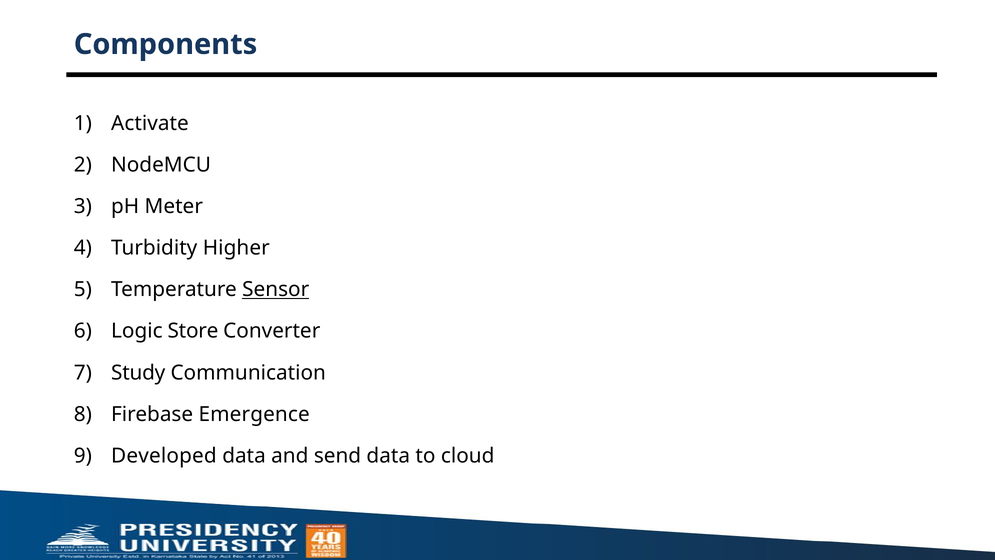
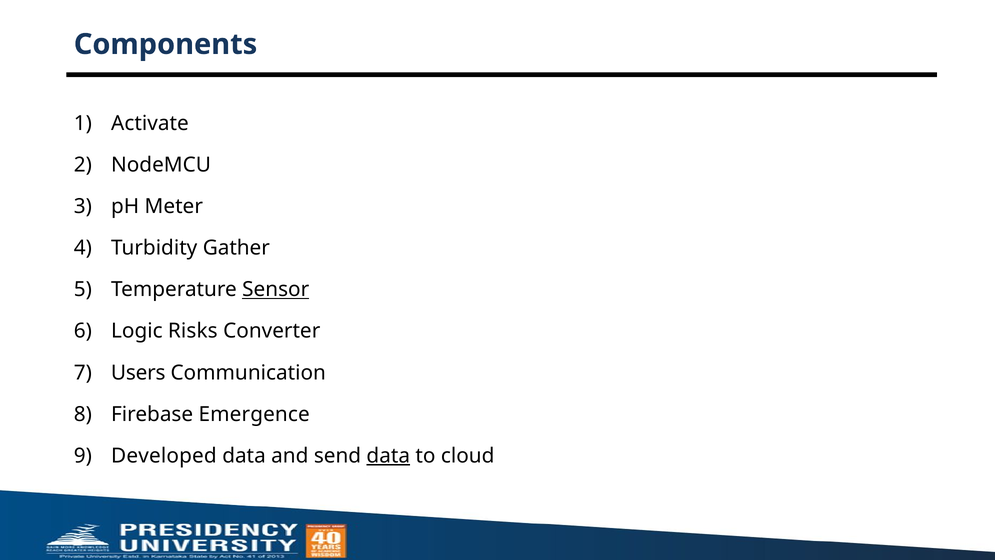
Higher: Higher -> Gather (236, 248)
Store: Store -> Risks (193, 331)
Study: Study -> Users (138, 372)
data underline: none -> present (388, 456)
